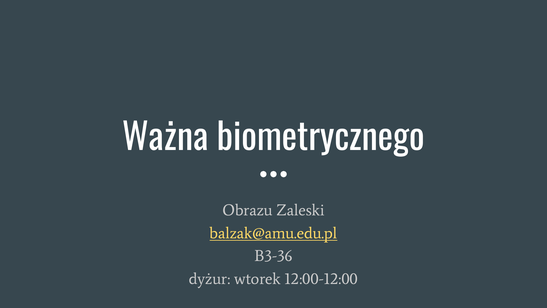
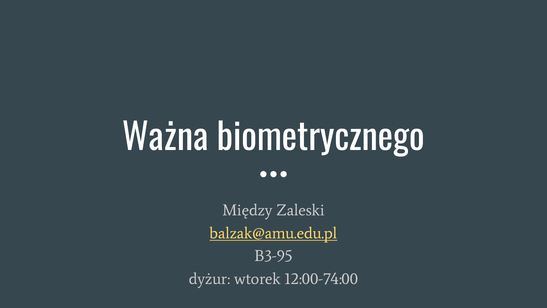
Obrazu: Obrazu -> Między (248, 210)
B3-36: B3-36 -> B3-95 (274, 256)
12:00-12:00: 12:00-12:00 -> 12:00-74:00 (321, 279)
